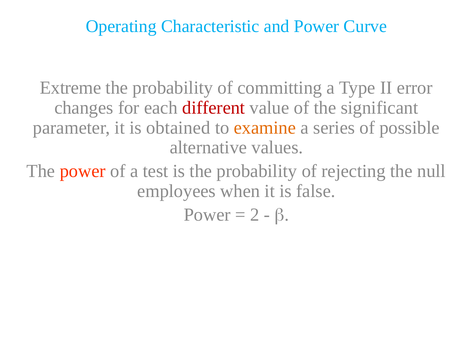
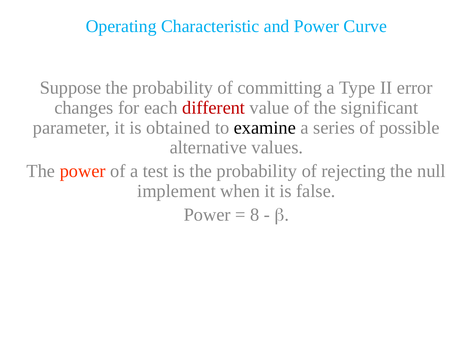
Extreme: Extreme -> Suppose (71, 88)
examine colour: orange -> black (265, 128)
employees: employees -> implement (177, 191)
2: 2 -> 8 (255, 215)
